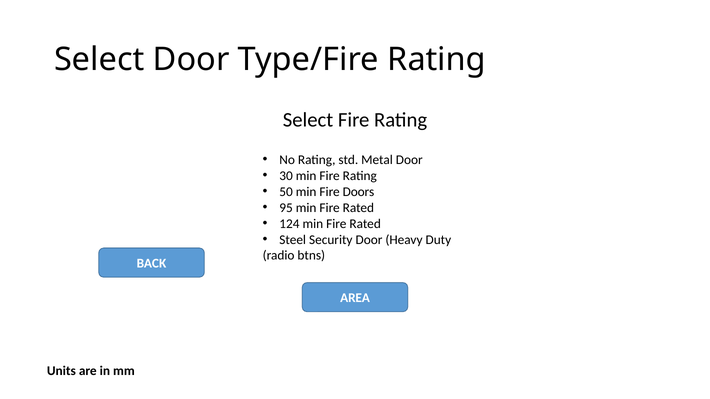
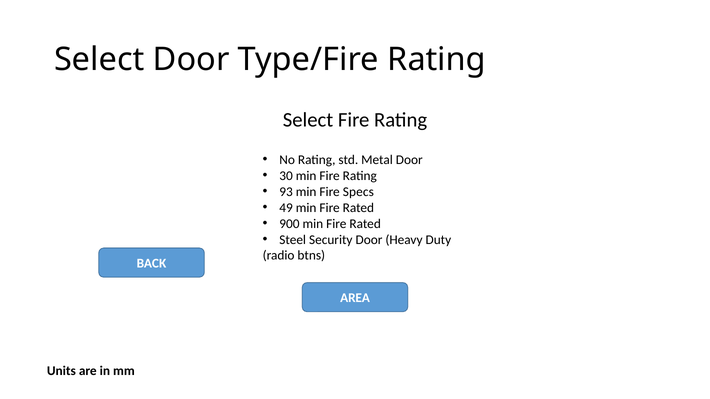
50: 50 -> 93 (286, 192)
Doors: Doors -> Specs (358, 192)
95: 95 -> 49 (286, 208)
124: 124 -> 900 (289, 224)
